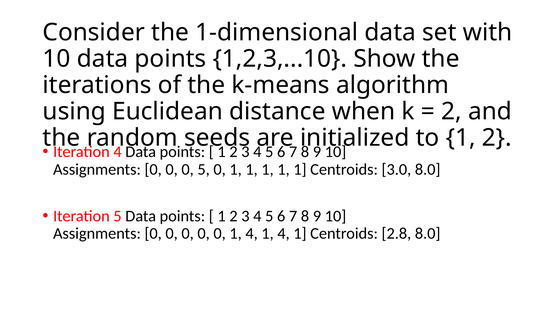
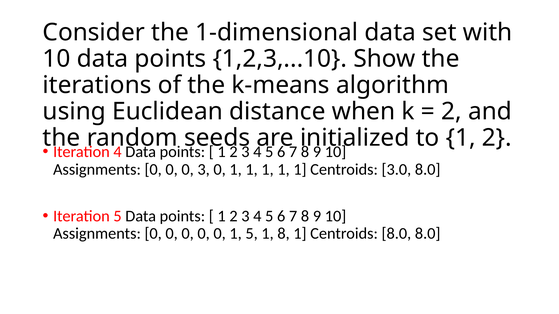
0 5: 5 -> 3 (204, 170)
0 1 4: 4 -> 5 (252, 234)
4: 4 -> 8 (283, 234)
Centroids 2.8: 2.8 -> 8.0 (396, 234)
